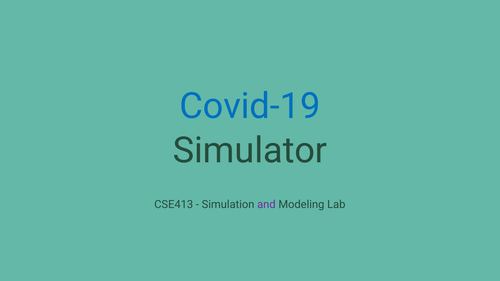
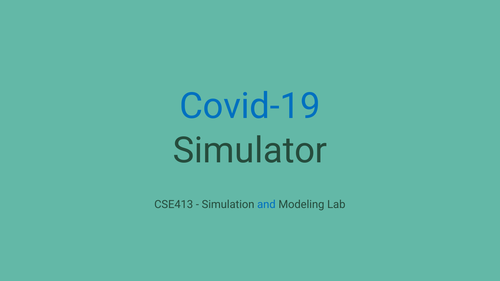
and colour: purple -> blue (266, 205)
